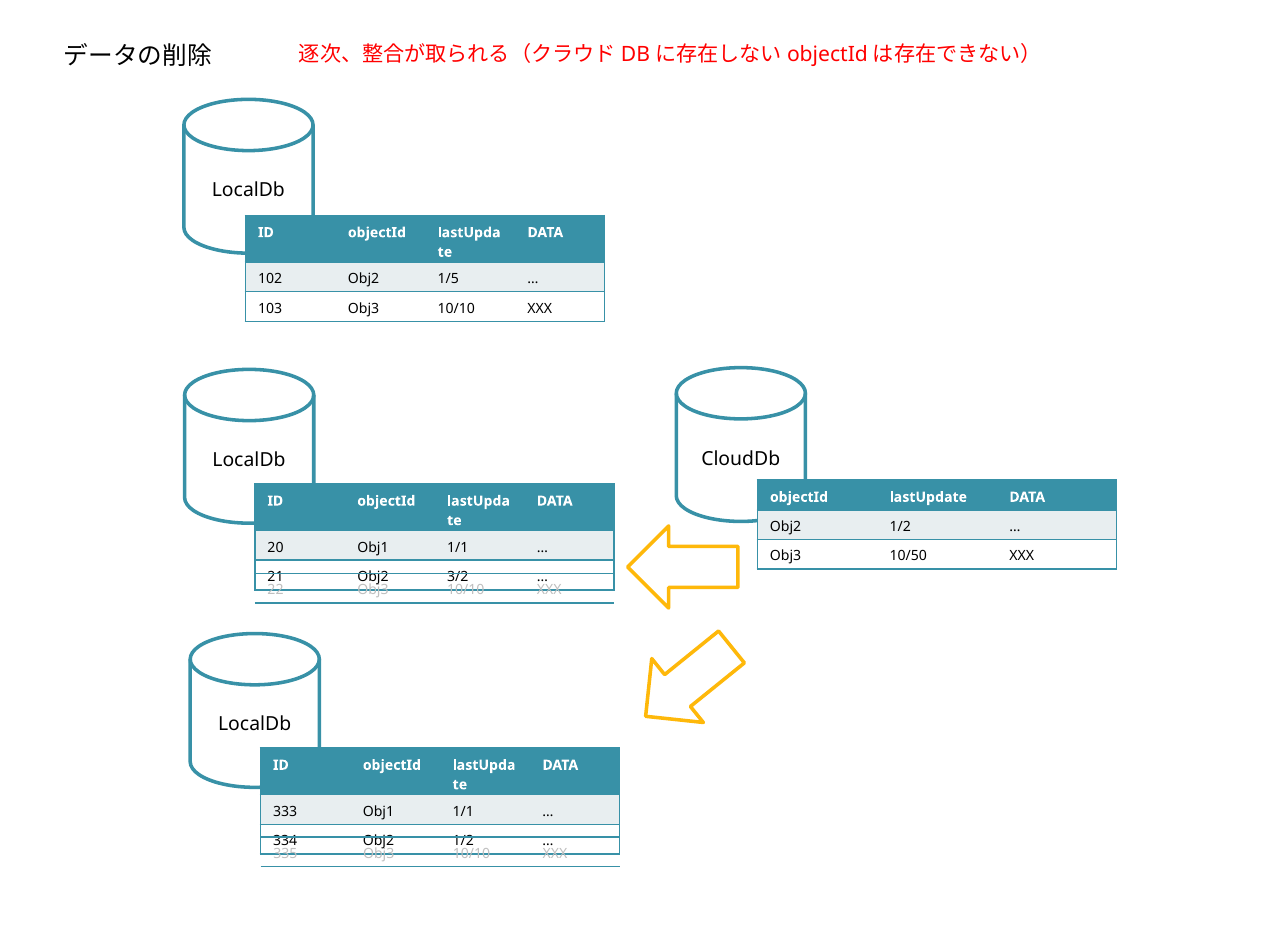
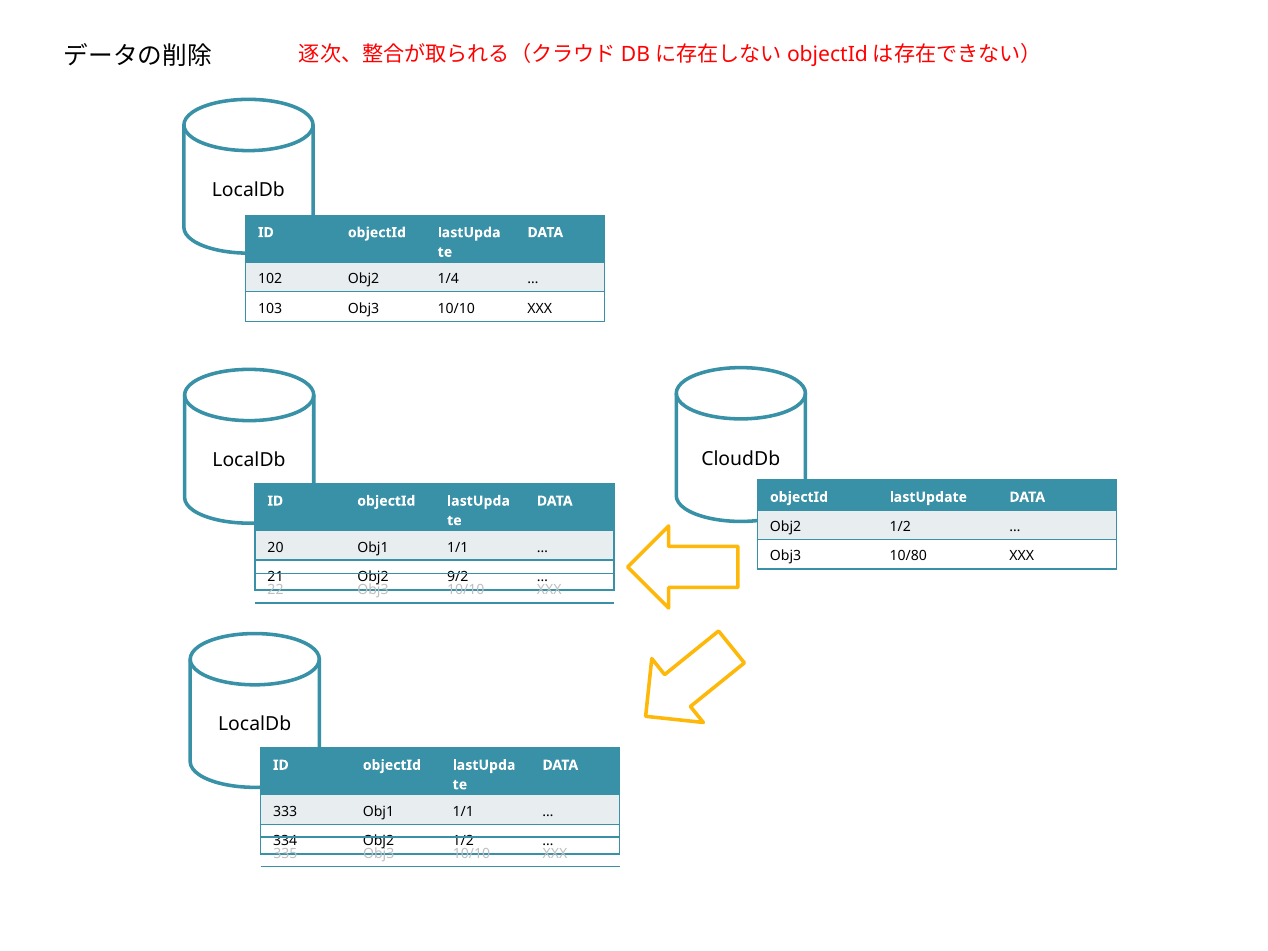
1/5: 1/5 -> 1/4 (448, 279)
10/50: 10/50 -> 10/80 (908, 556)
3/2: 3/2 -> 9/2 (458, 577)
